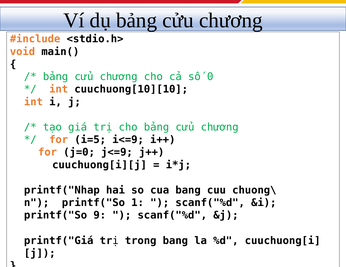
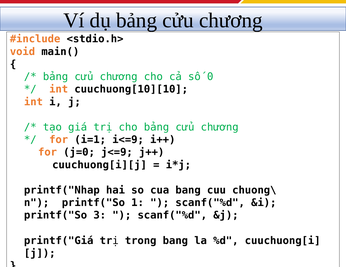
i=5: i=5 -> i=1 (90, 140)
9: 9 -> 3 (100, 216)
